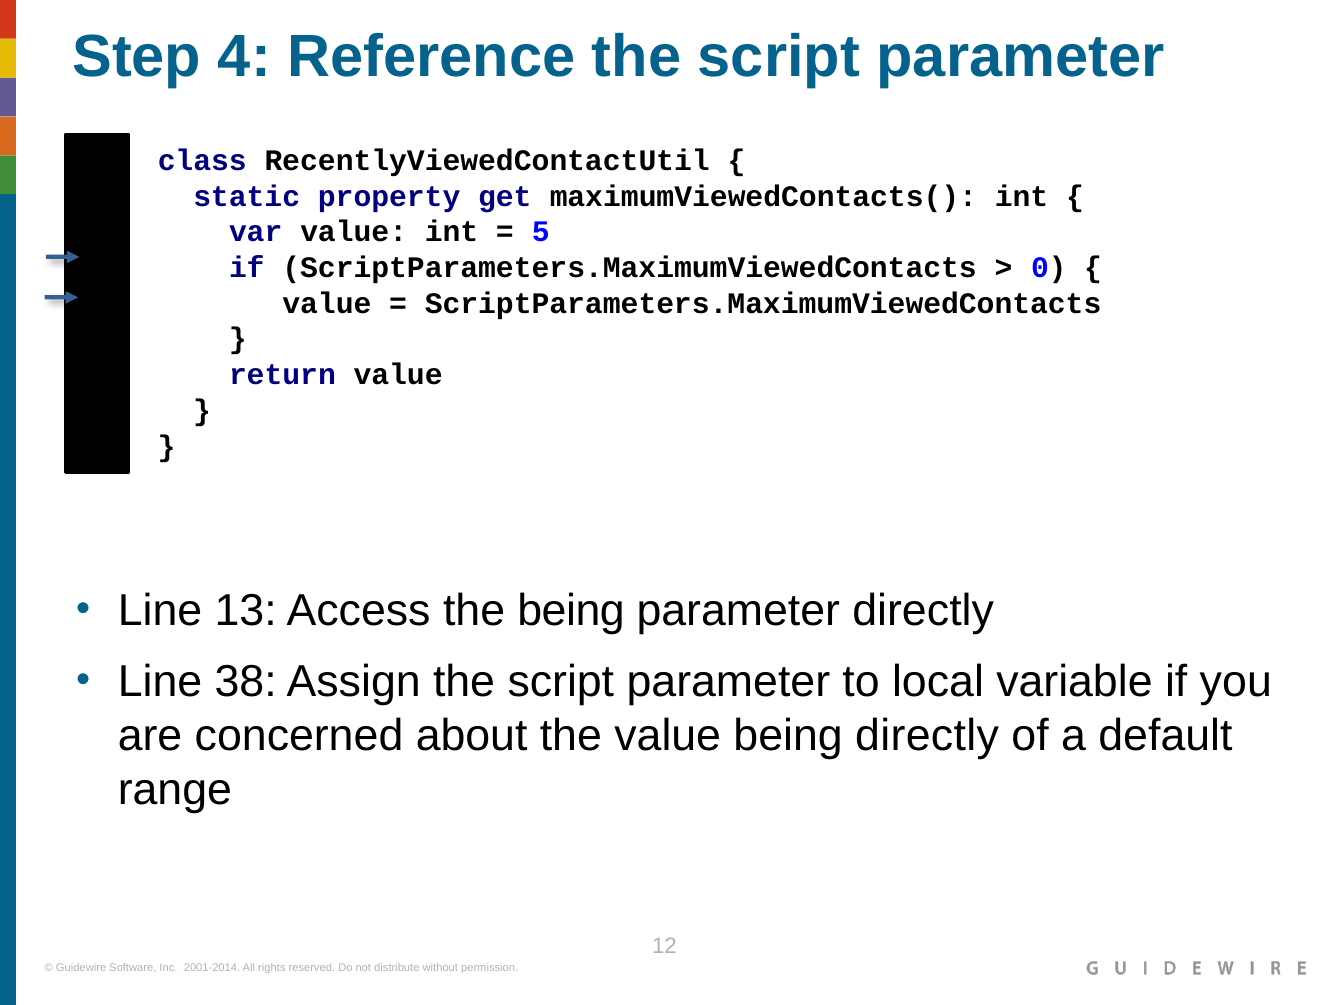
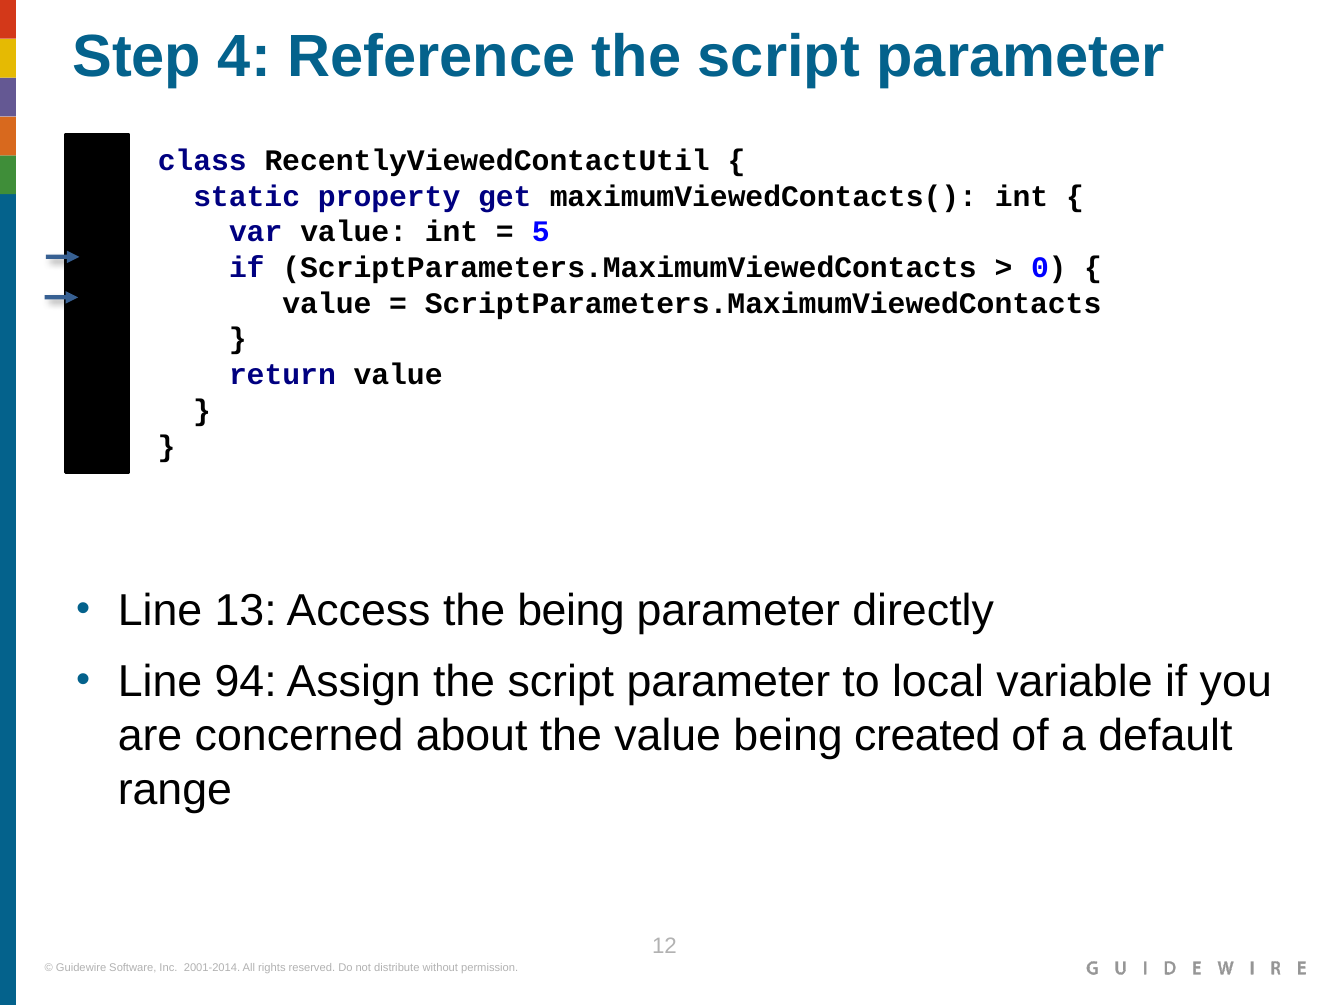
38: 38 -> 94 (246, 682)
being directly: directly -> created (927, 736)
